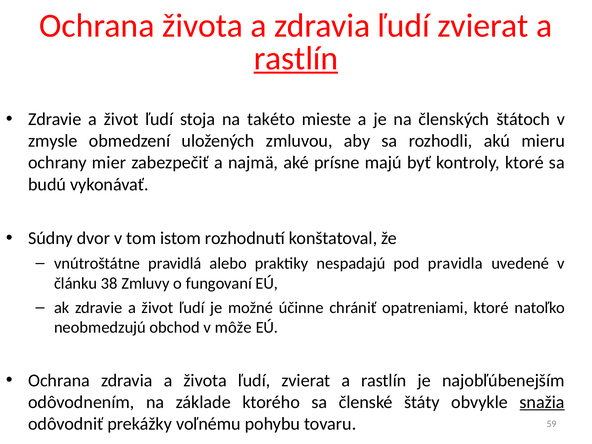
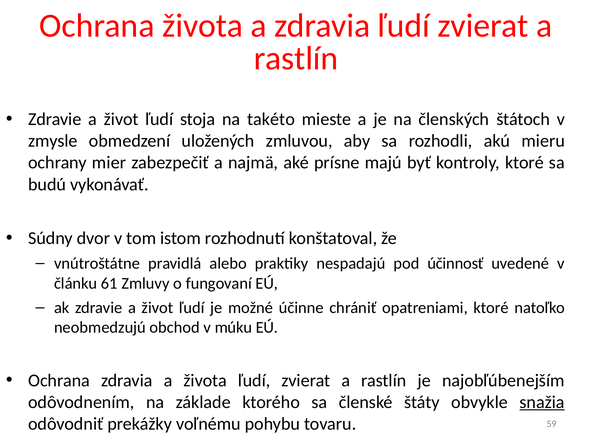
rastlín underline: present -> none (296, 58)
pravidla: pravidla -> účinnosť (456, 264)
38: 38 -> 61 (109, 283)
môže: môže -> múku (233, 327)
